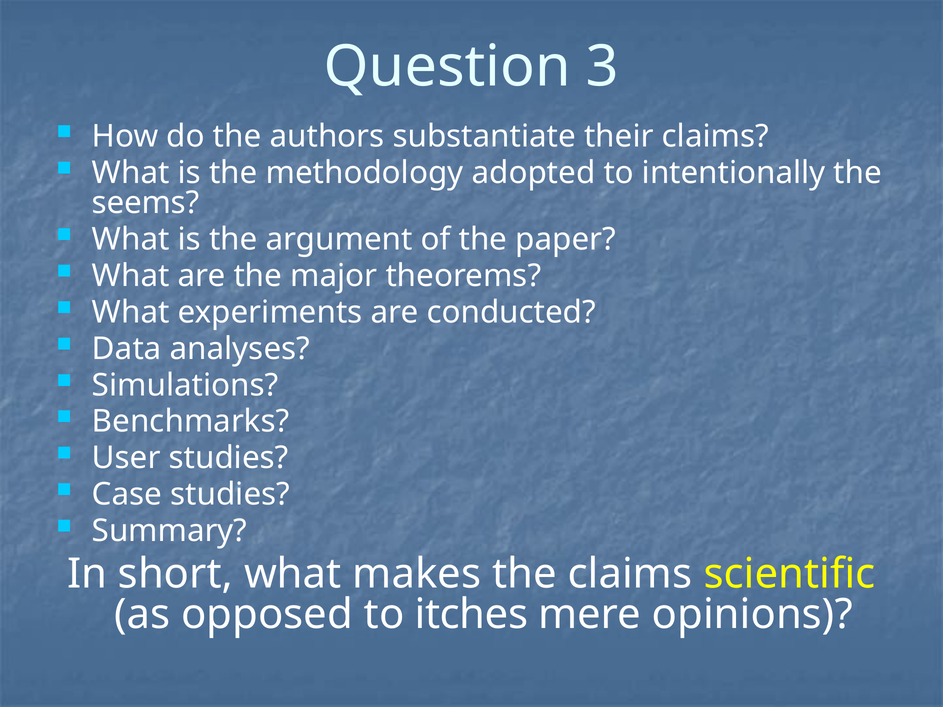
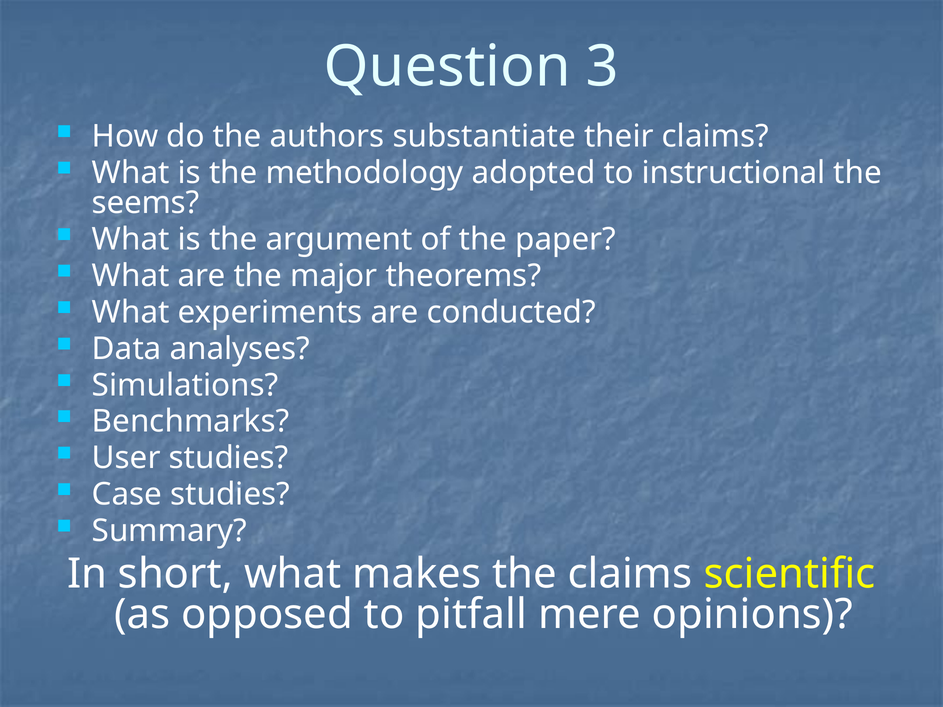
intentionally: intentionally -> instructional (734, 173)
itches: itches -> pitfall (471, 615)
